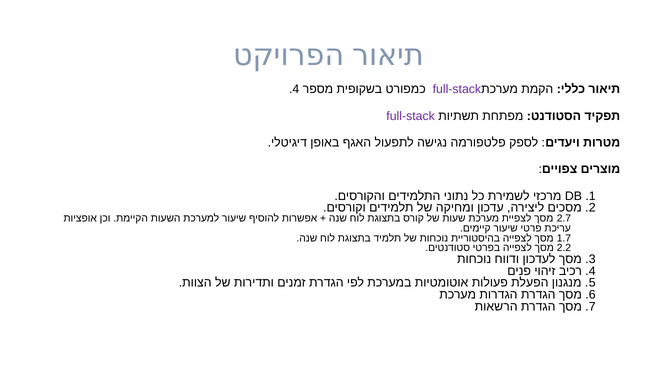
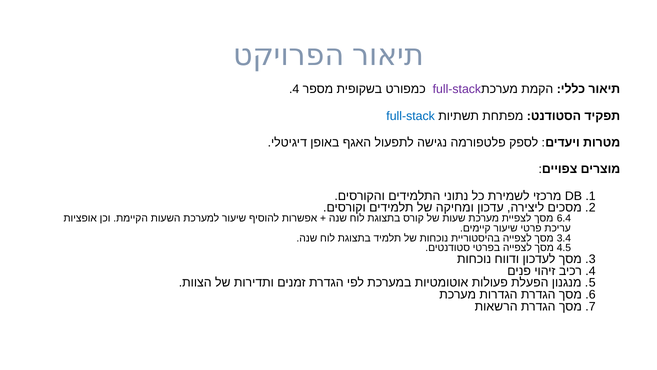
full-stack colour: purple -> blue (411, 116)
2.7: 2.7 -> 6.4 (564, 218)
1.7: 1.7 -> 3.4 (564, 238)
2.2: 2.2 -> 4.5 (564, 248)
